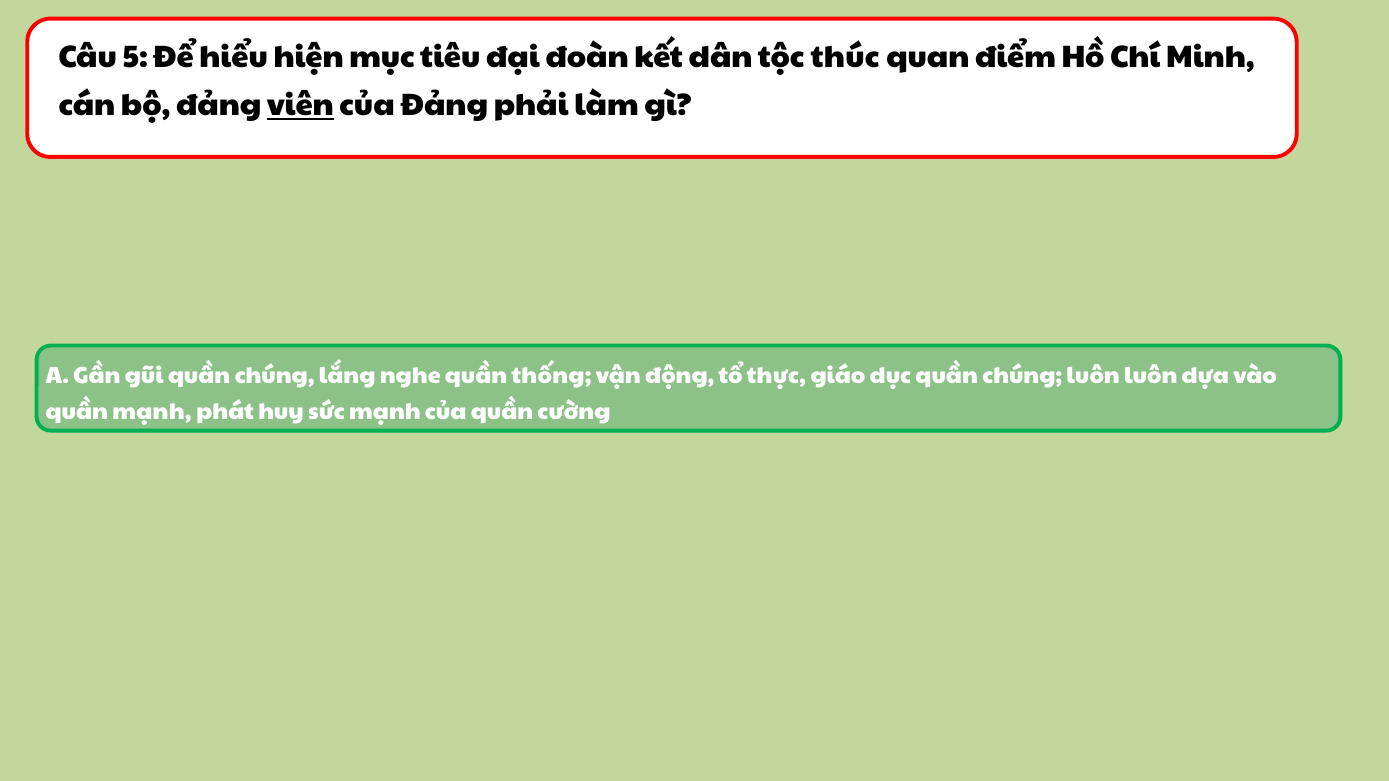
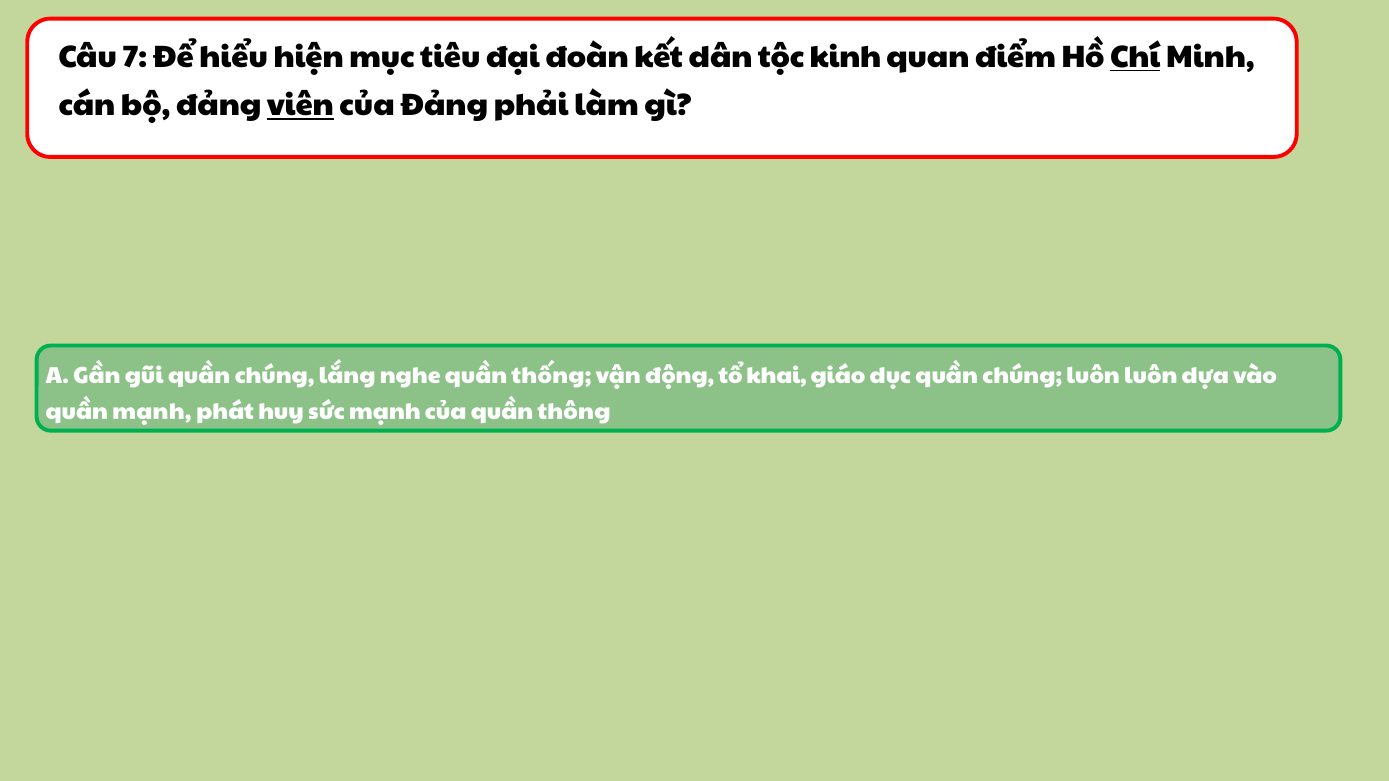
5: 5 -> 7 (135, 57)
thúc: thúc -> kinh (846, 57)
Chí underline: none -> present (1135, 57)
thực: thực -> khai (777, 376)
cường: cường -> thông (574, 412)
